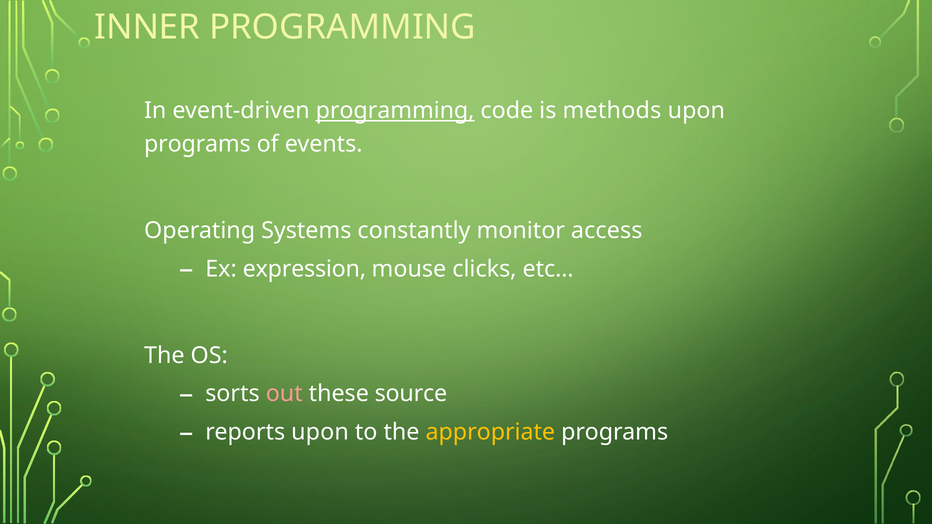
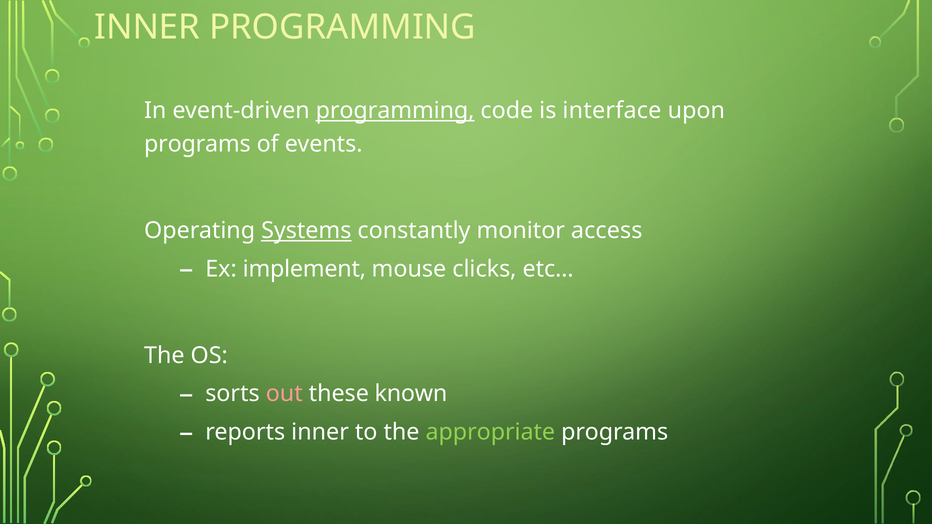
methods: methods -> interface (612, 111)
Systems underline: none -> present (306, 231)
expression: expression -> implement (304, 269)
source: source -> known (411, 394)
reports upon: upon -> inner (320, 432)
appropriate colour: yellow -> light green (490, 432)
